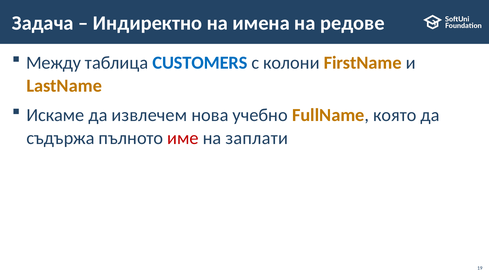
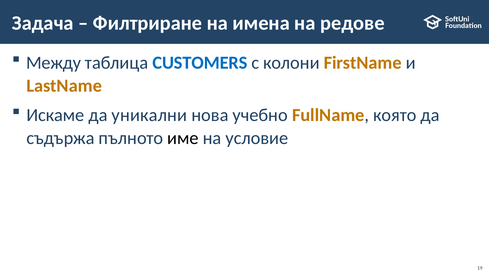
Индиректно: Индиректно -> Филтриране (148, 23)
извлечем: извлечем -> уникални (149, 115)
име colour: red -> black (183, 138)
заплати: заплати -> условие (257, 138)
